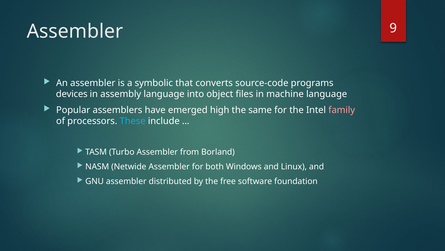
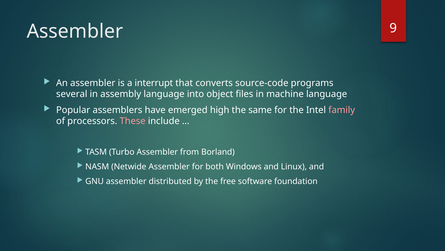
symbolic: symbolic -> interrupt (154, 83)
devices: devices -> several (72, 94)
These colour: light blue -> pink (133, 121)
